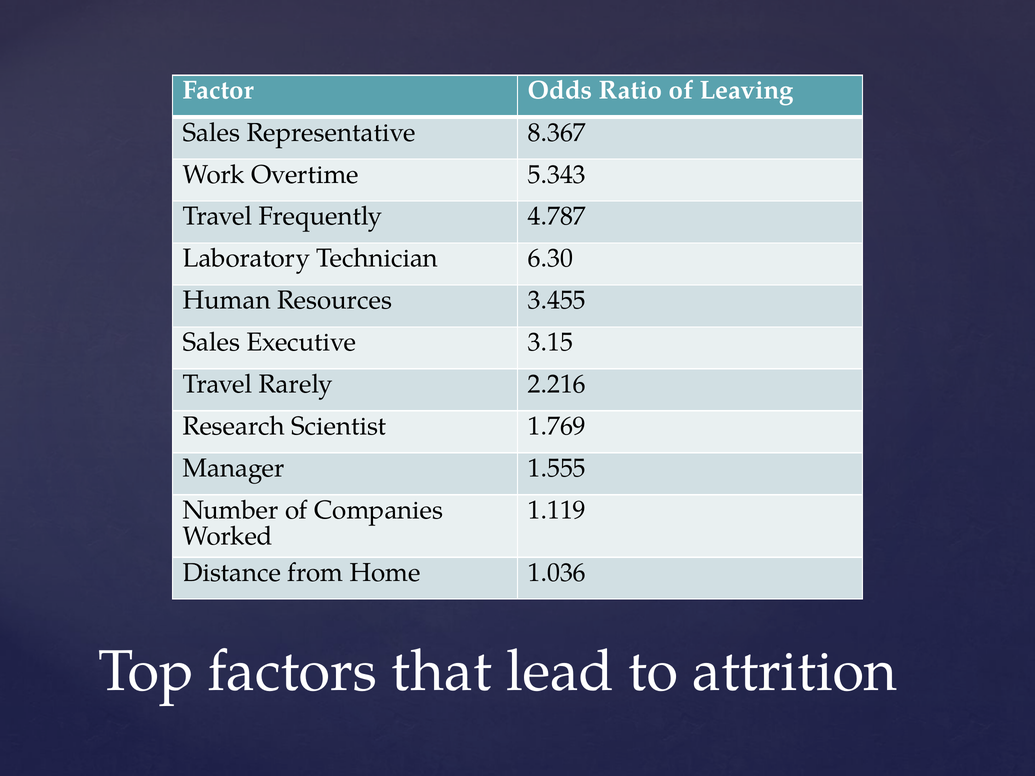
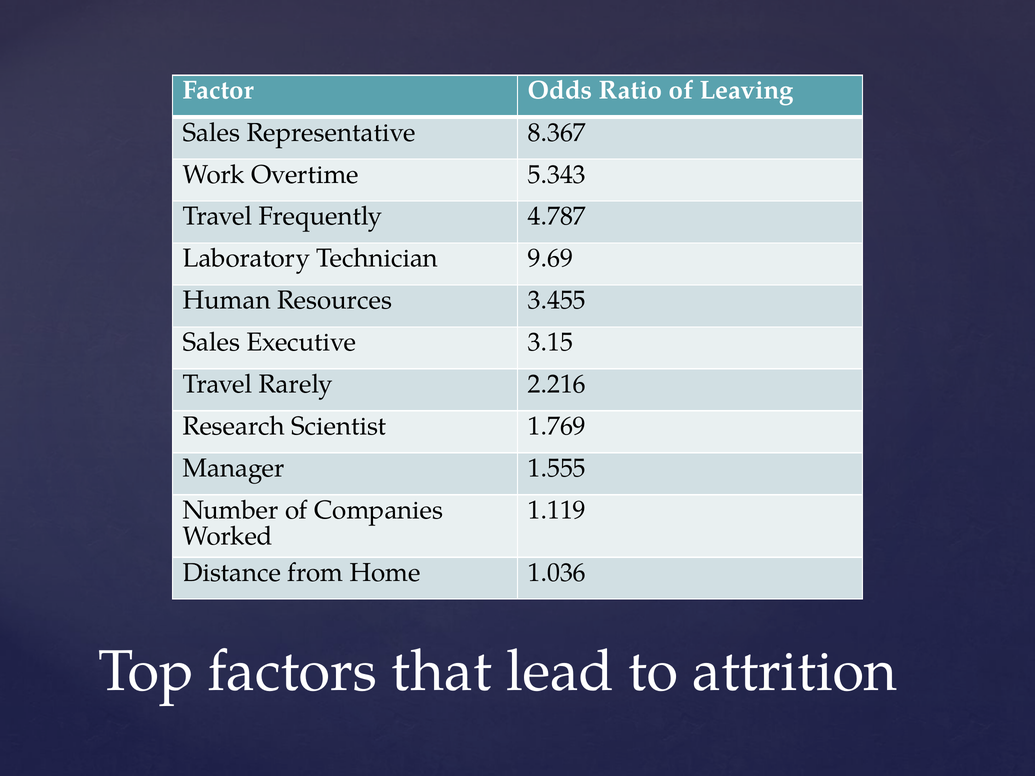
6.30: 6.30 -> 9.69 (550, 258)
